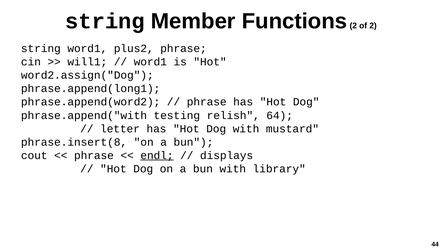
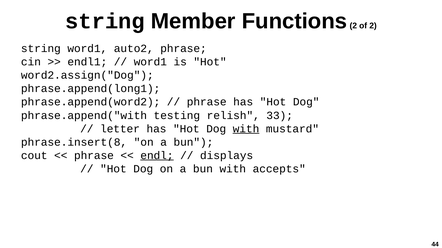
plus2: plus2 -> auto2 (134, 49)
will1: will1 -> endl1 (87, 62)
64: 64 -> 33 (280, 116)
with underline: none -> present (246, 129)
library: library -> accepts (279, 169)
